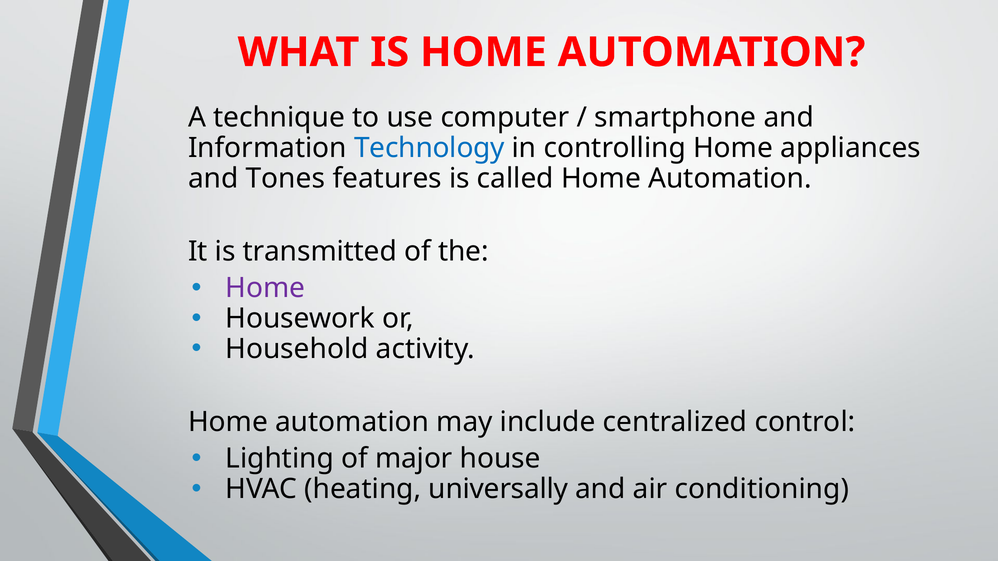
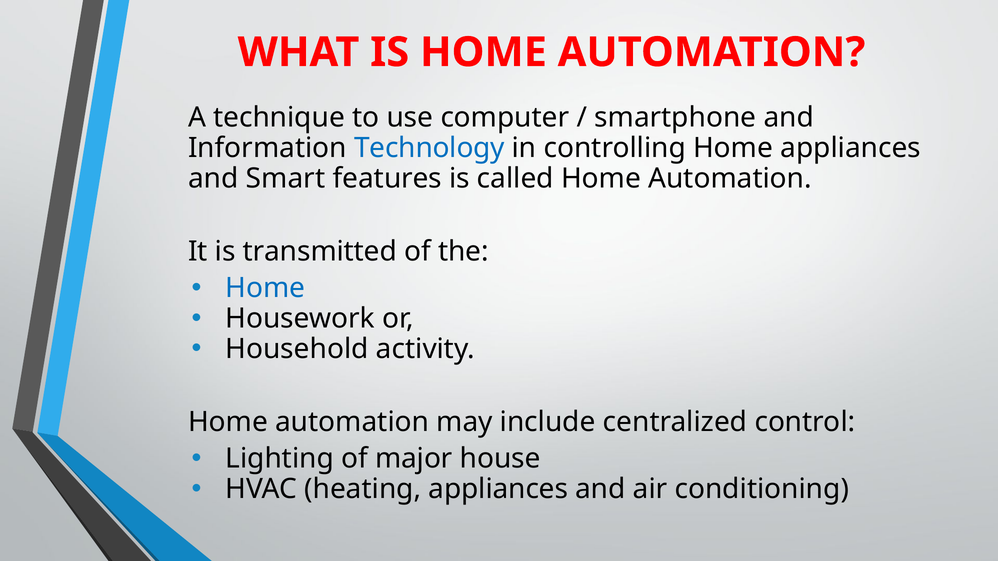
Tones: Tones -> Smart (285, 179)
Home colour: purple -> blue (265, 288)
heating universally: universally -> appliances (498, 489)
